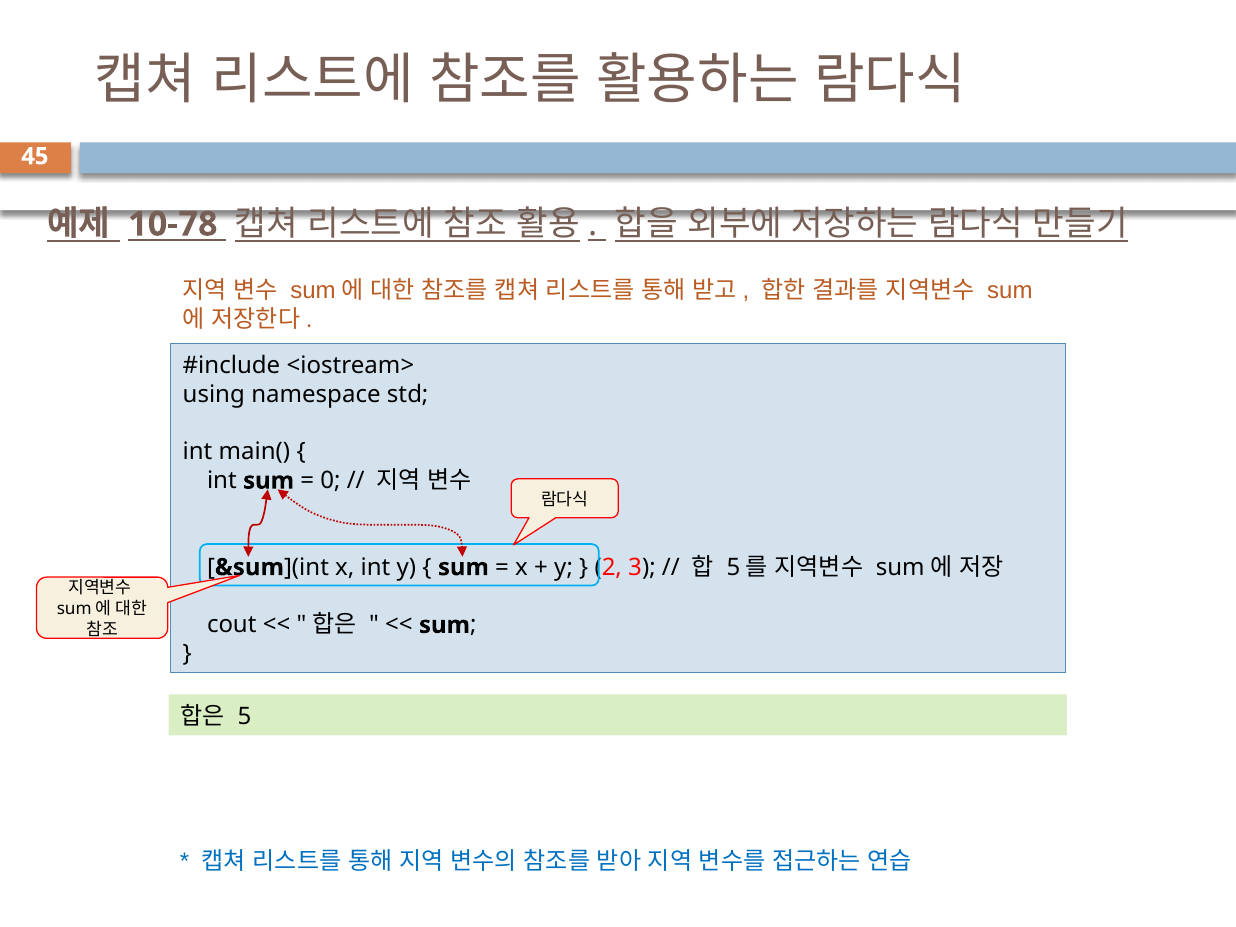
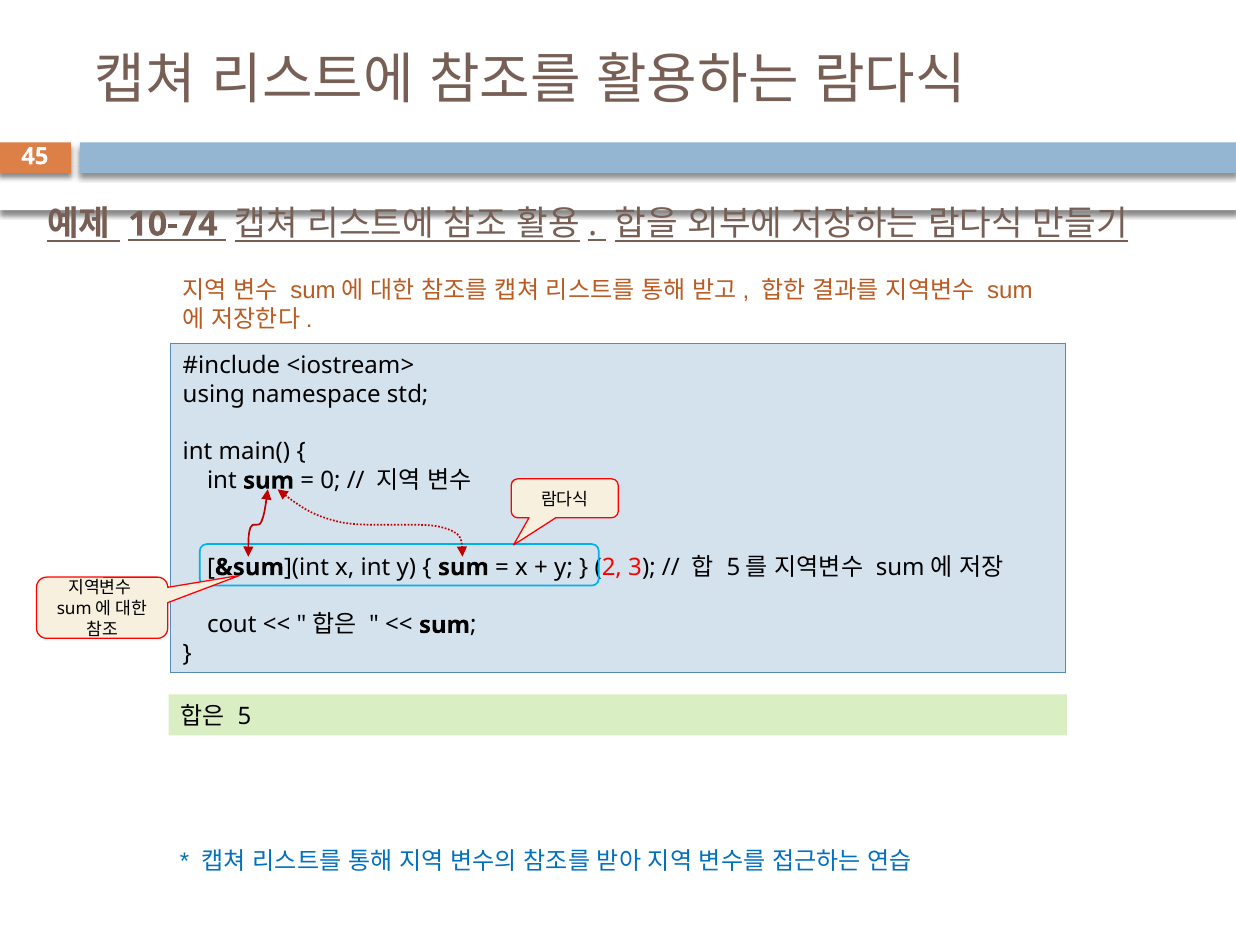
10-78: 10-78 -> 10-74 (173, 224)
